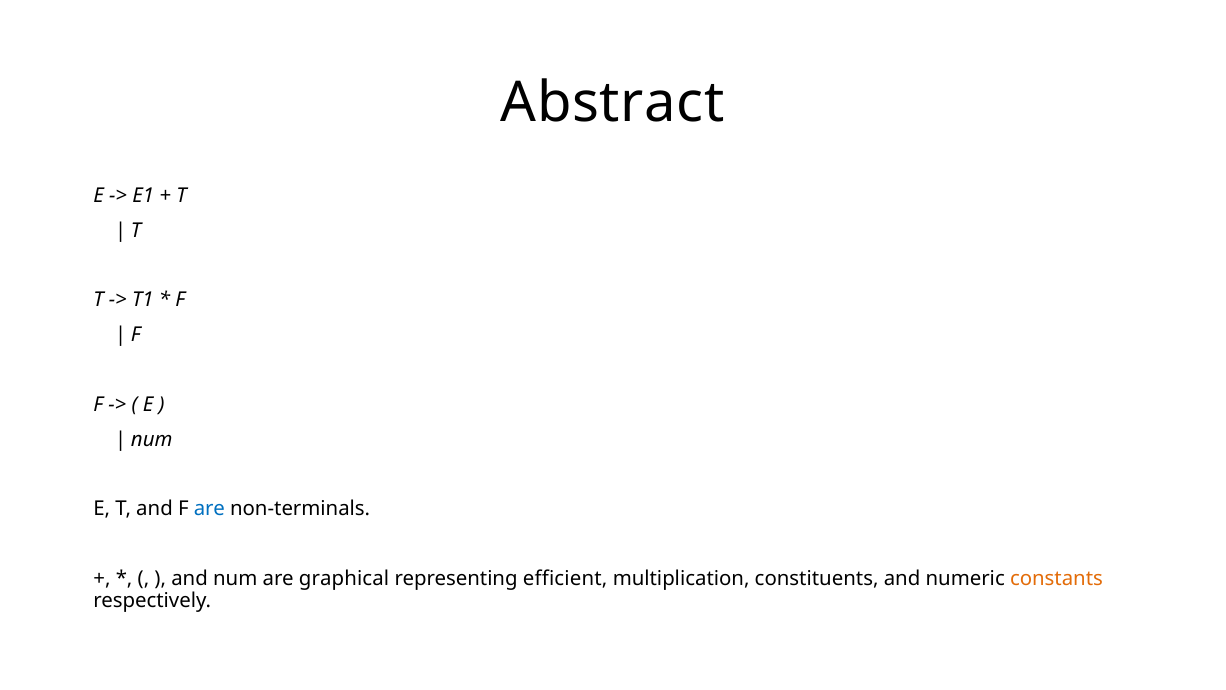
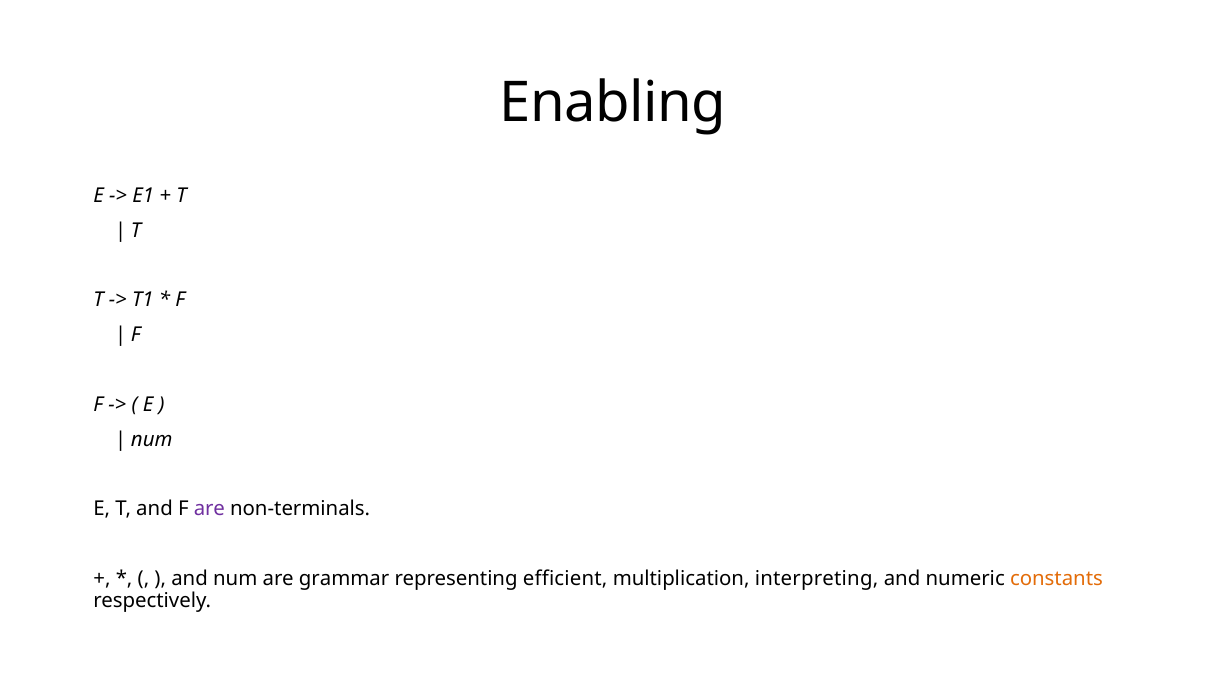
Abstract: Abstract -> Enabling (613, 103)
are colour: blue -> purple (209, 509)
graphical: graphical -> grammar (344, 578)
constituents: constituents -> interpreting (817, 578)
